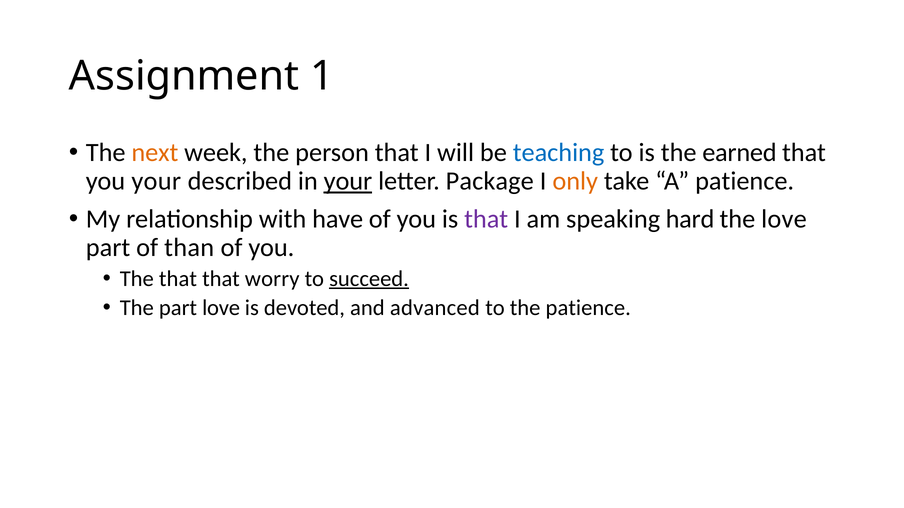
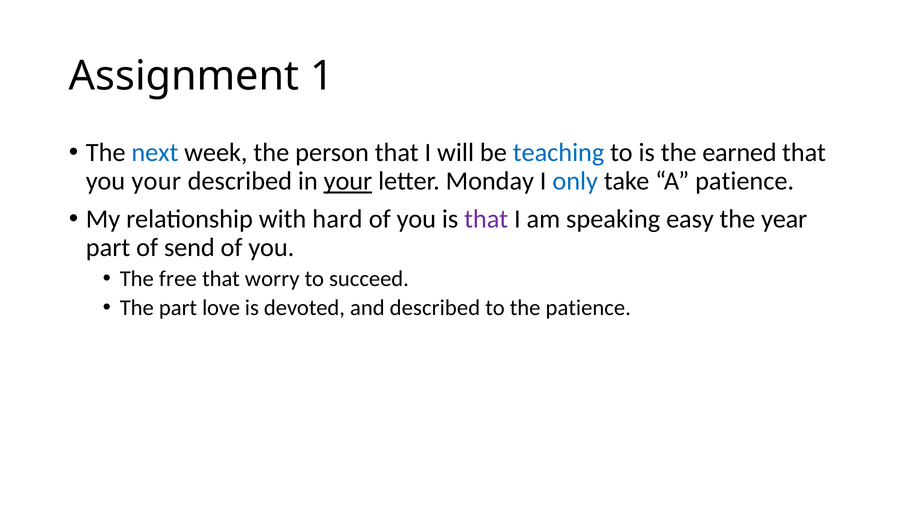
next colour: orange -> blue (155, 153)
Package: Package -> Monday (490, 181)
only colour: orange -> blue (575, 181)
have: have -> hard (337, 219)
hard: hard -> easy (690, 219)
the love: love -> year (784, 219)
than: than -> send (189, 248)
The that: that -> free (178, 279)
succeed underline: present -> none (369, 279)
and advanced: advanced -> described (435, 308)
